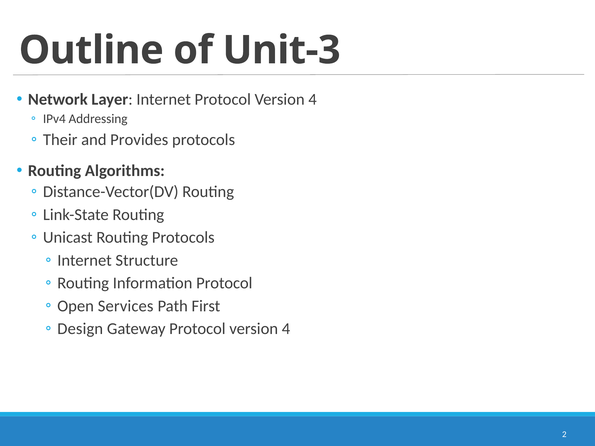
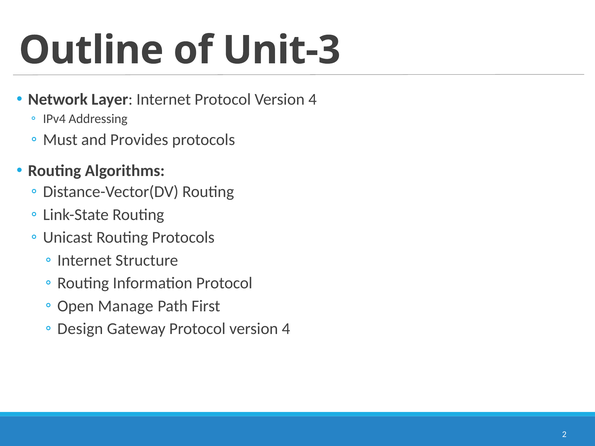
Their: Their -> Must (60, 140)
Services: Services -> Manage (126, 306)
